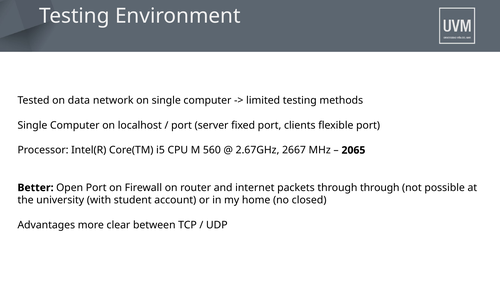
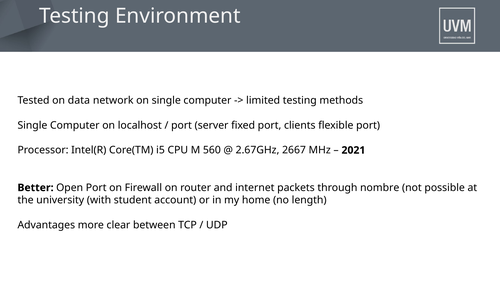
2065: 2065 -> 2021 (353, 150)
through through: through -> nombre (380, 188)
closed: closed -> length (309, 200)
